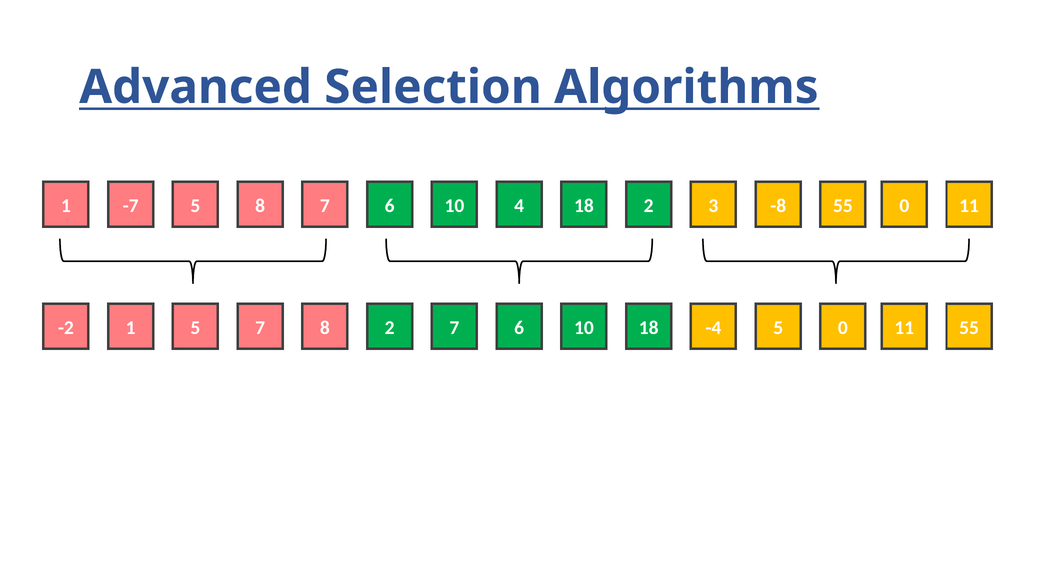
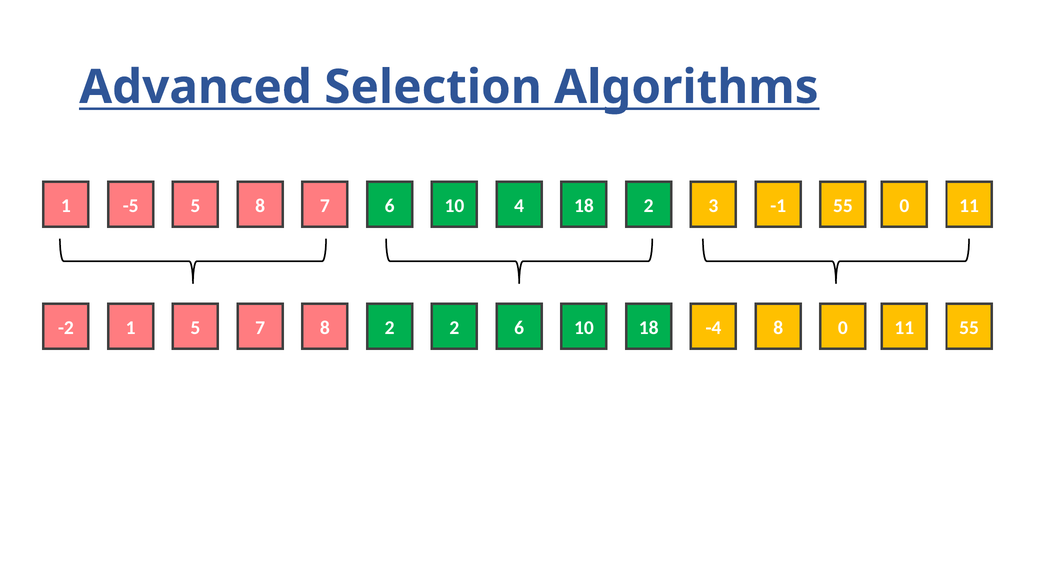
-7: -7 -> -5 (131, 206)
-8: -8 -> -1 (778, 206)
2 7: 7 -> 2 (454, 328)
-4 5: 5 -> 8 (778, 328)
